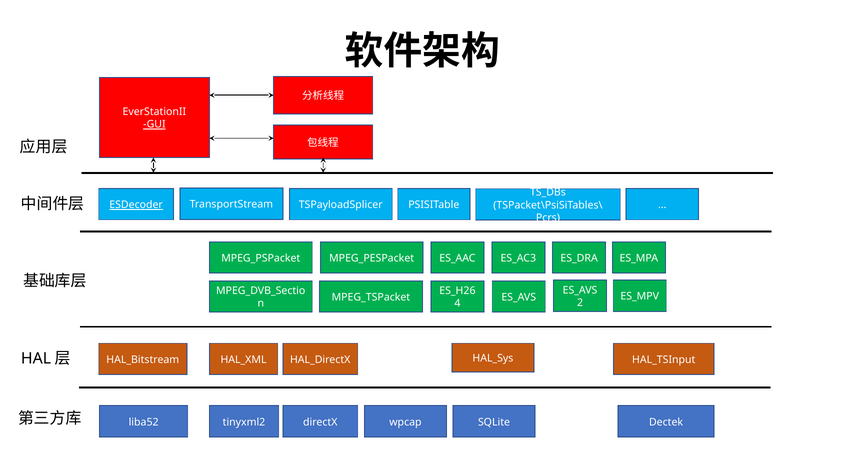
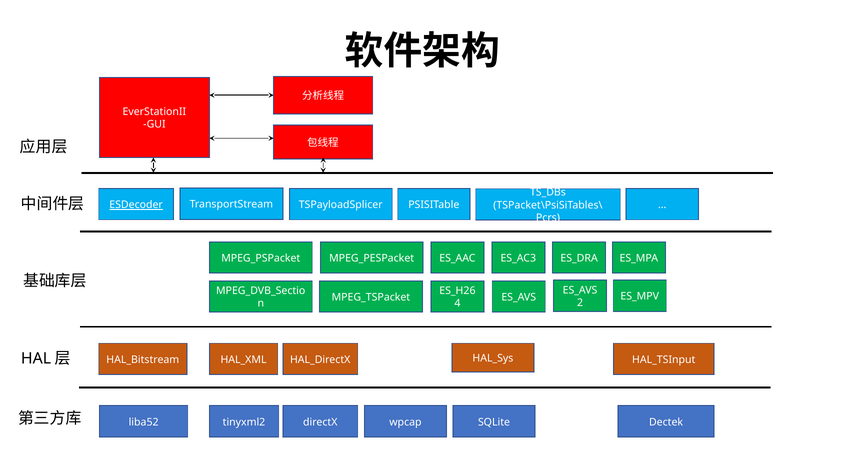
GUI underline: present -> none (154, 125)
